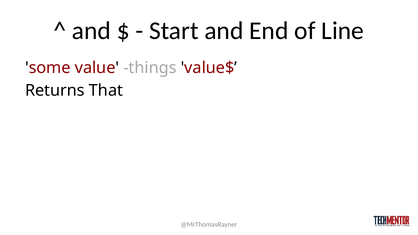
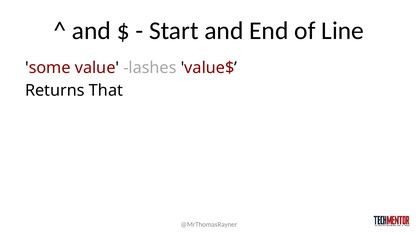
things: things -> lashes (150, 68)
